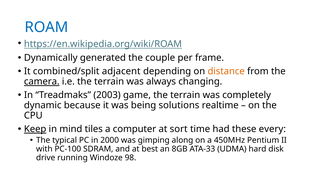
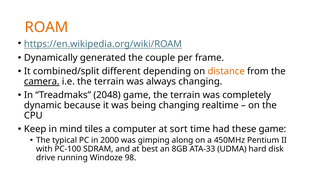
ROAM colour: blue -> orange (46, 27)
adjacent: adjacent -> different (121, 71)
2003: 2003 -> 2048 (107, 95)
being solutions: solutions -> changing (179, 105)
Keep underline: present -> none (35, 129)
these every: every -> game (272, 129)
